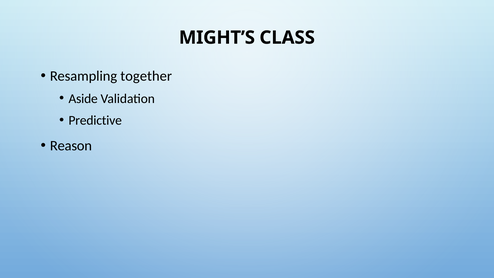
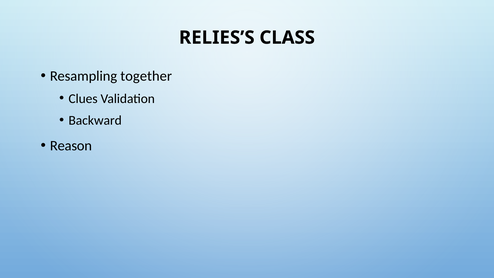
MIGHT’S: MIGHT’S -> RELIES’S (217, 38)
Aside: Aside -> Clues (83, 99)
Predictive: Predictive -> Backward (95, 120)
